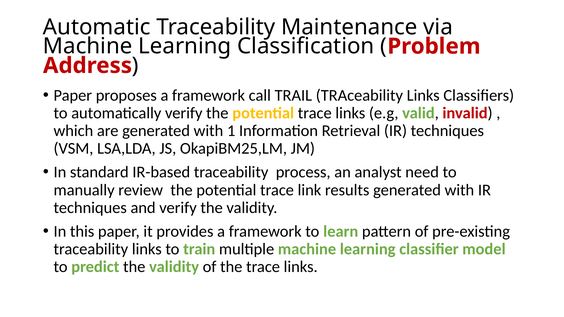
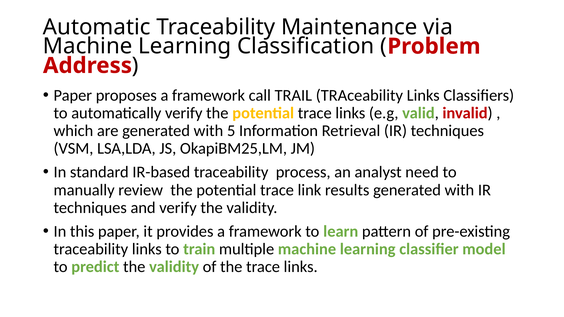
1: 1 -> 5 (231, 131)
